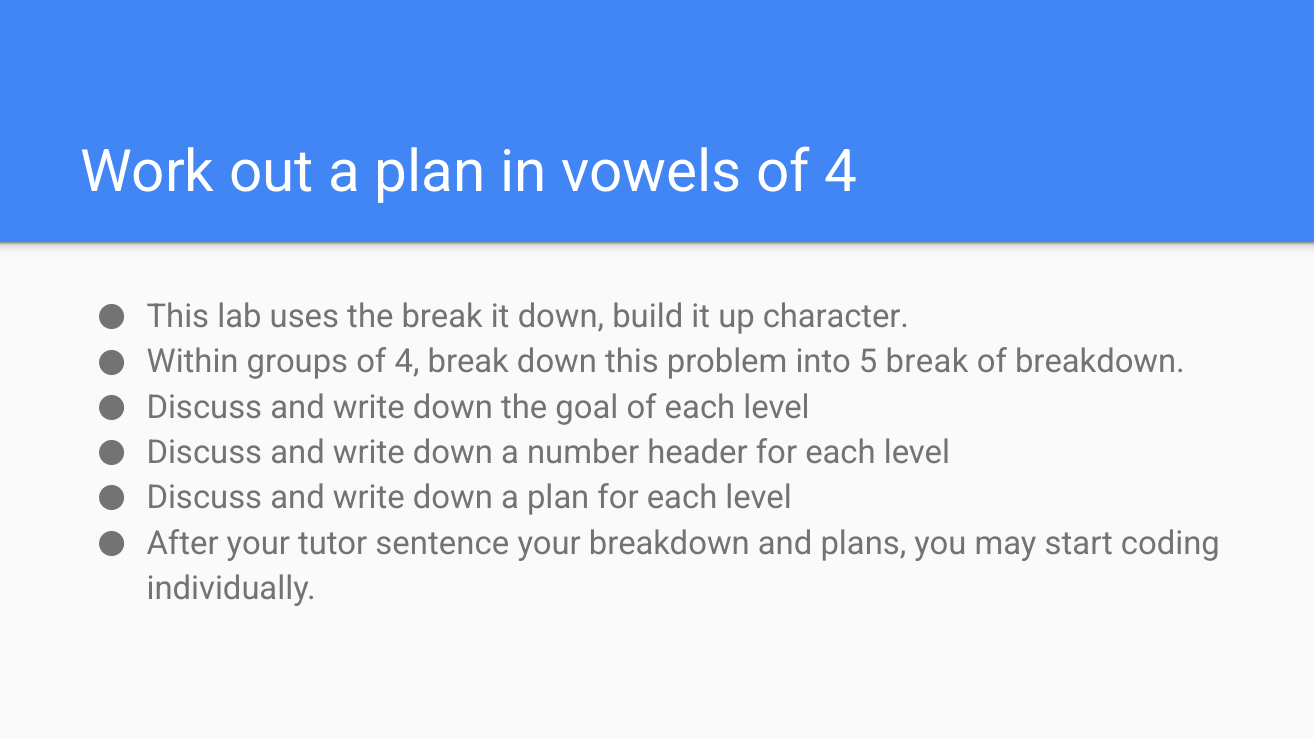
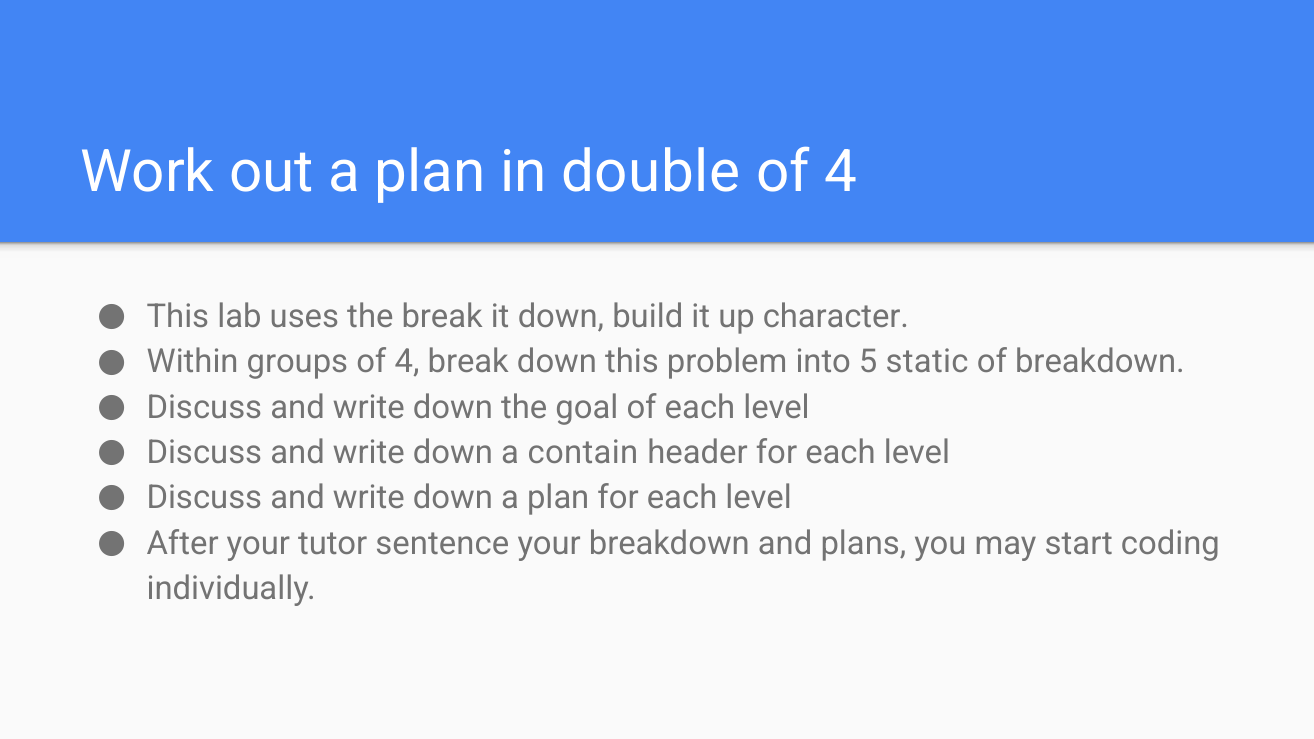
vowels: vowels -> double (651, 172)
5 break: break -> static (927, 362)
number: number -> contain (583, 453)
